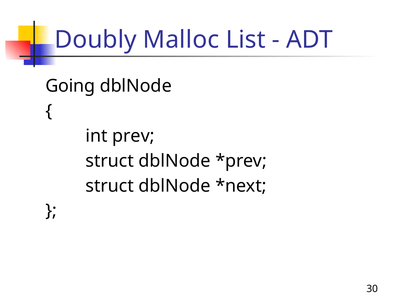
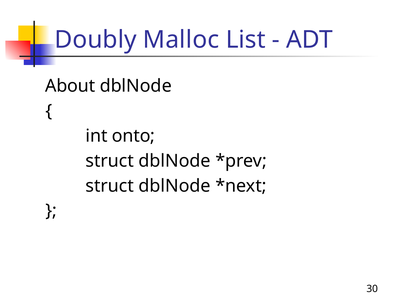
Going: Going -> About (70, 86)
prev: prev -> onto (133, 136)
